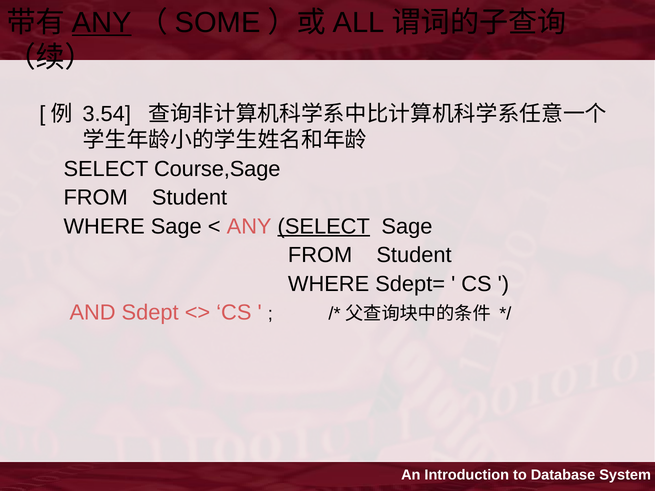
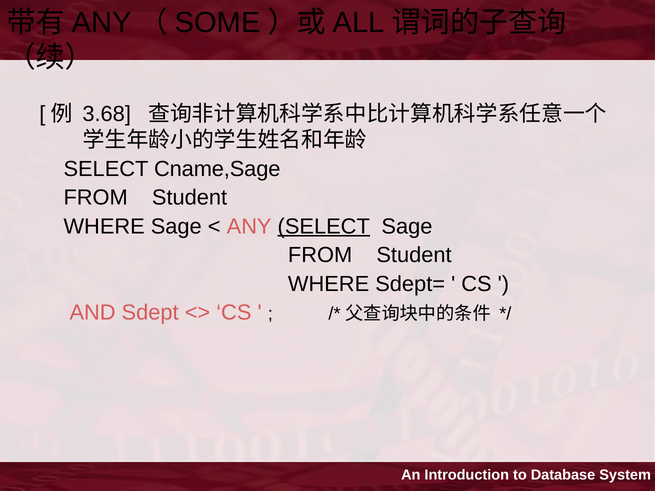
ANY underline: present -> none (102, 23)
3.54: 3.54 -> 3.68 (107, 114)
Course,Sage: Course,Sage -> Cname,Sage (217, 169)
